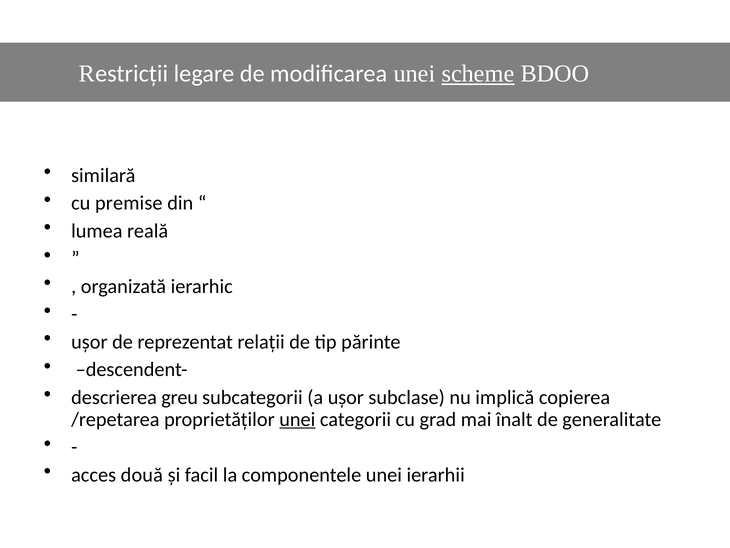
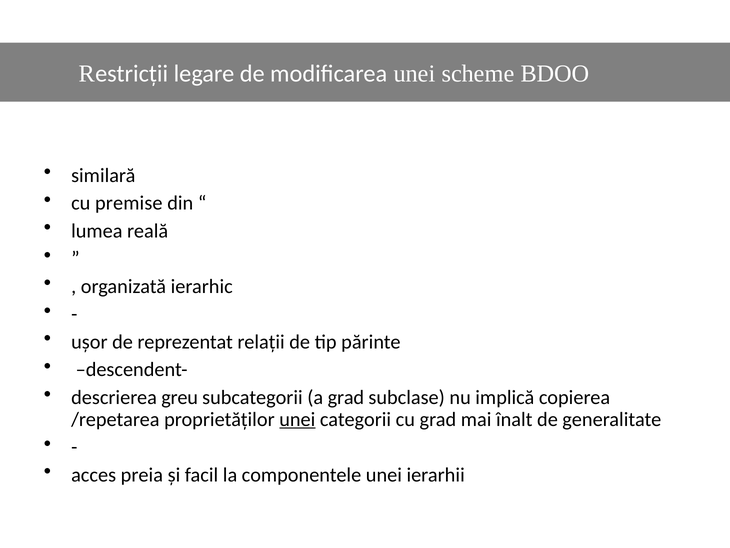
scheme underline: present -> none (478, 74)
a ușor: ușor -> grad (346, 397)
două: două -> preia (142, 474)
